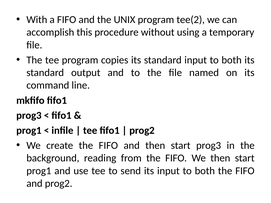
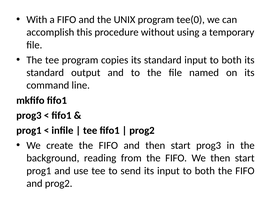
tee(2: tee(2 -> tee(0 (191, 20)
